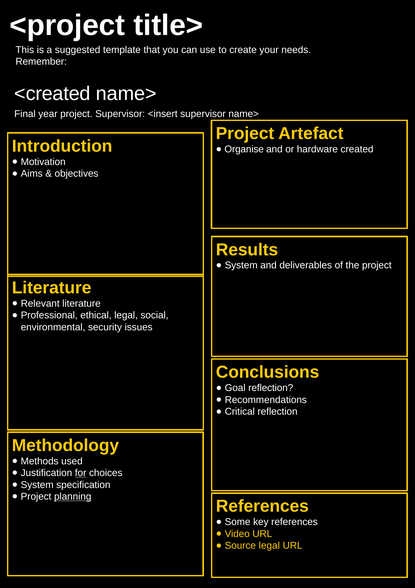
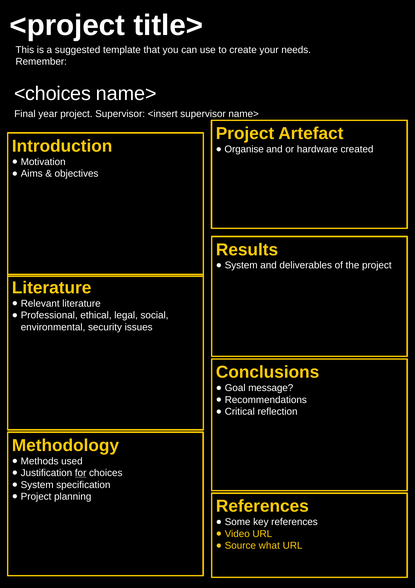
<created: <created -> <choices (52, 94)
Goal reflection: reflection -> message (271, 388)
planning underline: present -> none (73, 496)
Source legal: legal -> what (269, 545)
